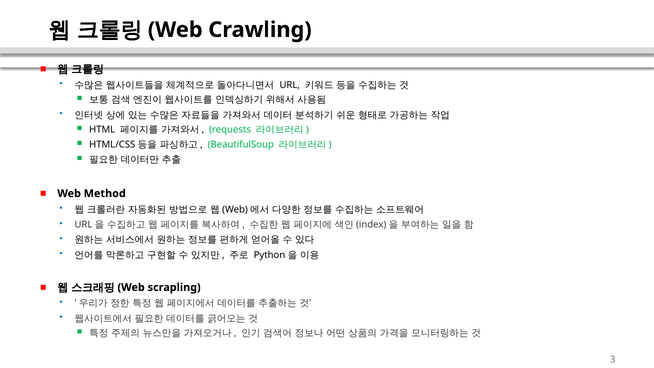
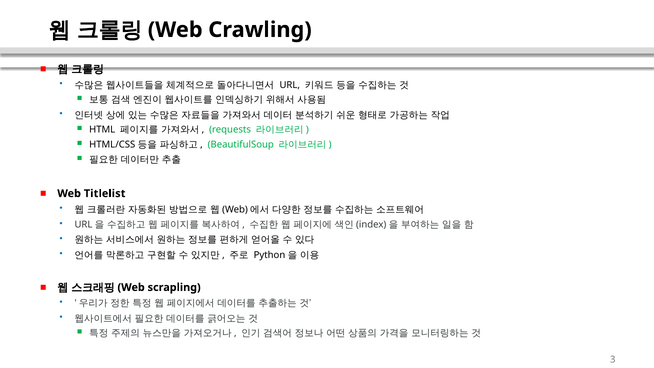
Method: Method -> Titlelist (105, 193)
